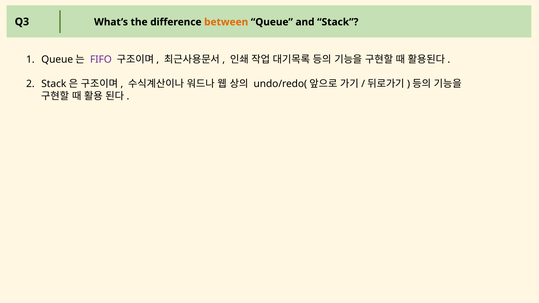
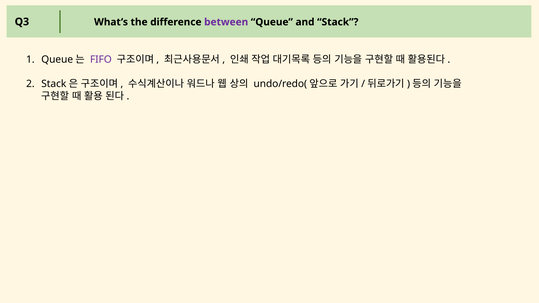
between colour: orange -> purple (226, 22)
